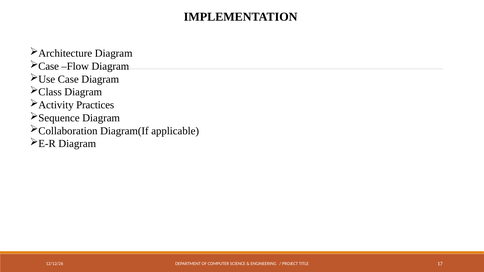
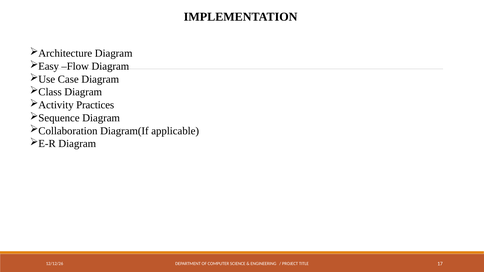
Case: Case -> Easy (49, 66)
